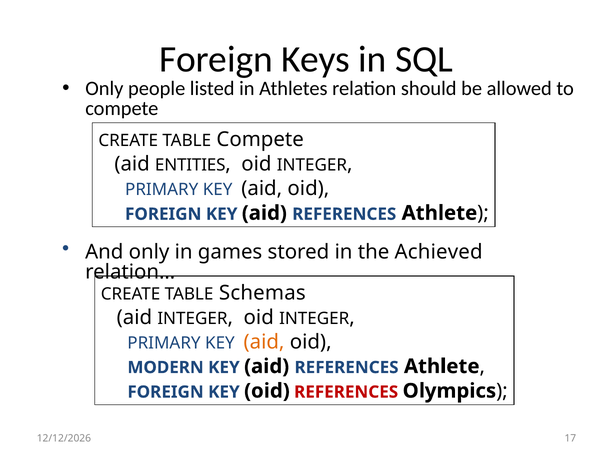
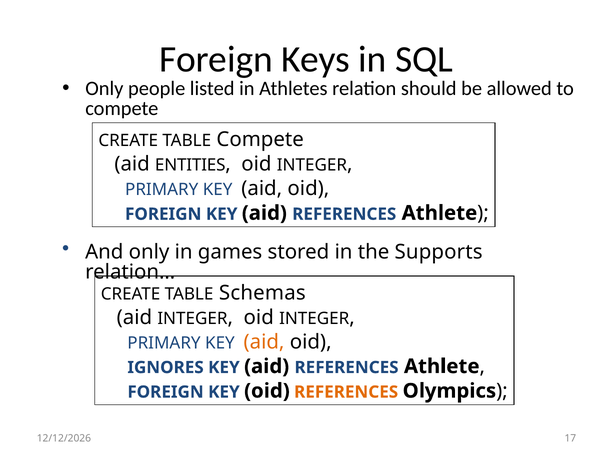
Achieved: Achieved -> Supports (439, 252)
MODERN: MODERN -> IGNORES (166, 367)
REFERENCES colour: red -> orange (346, 392)
